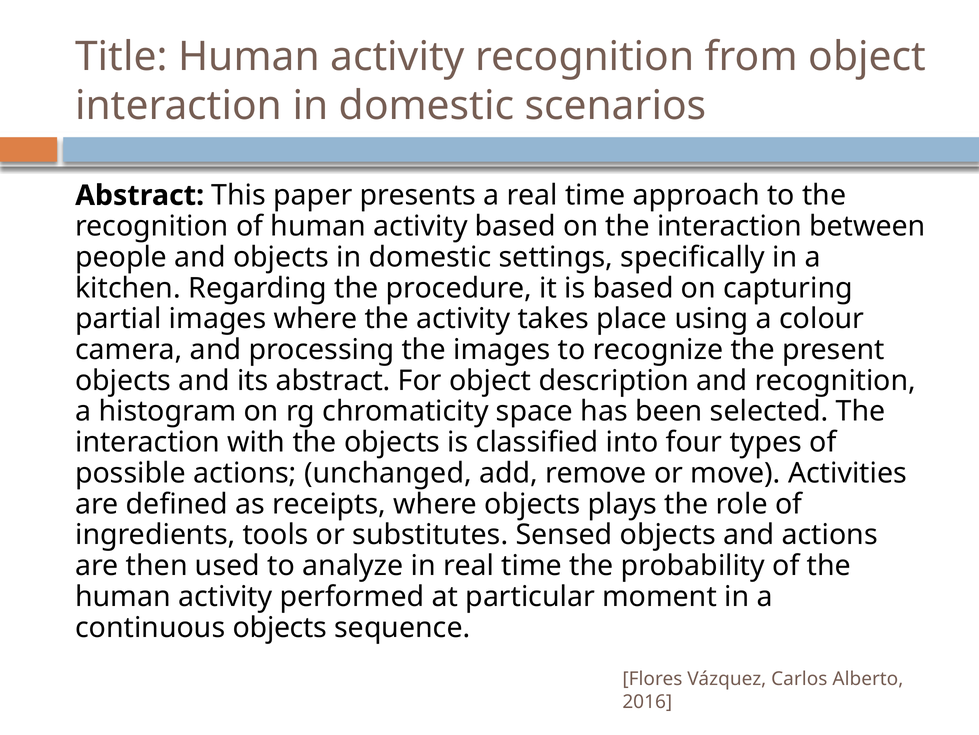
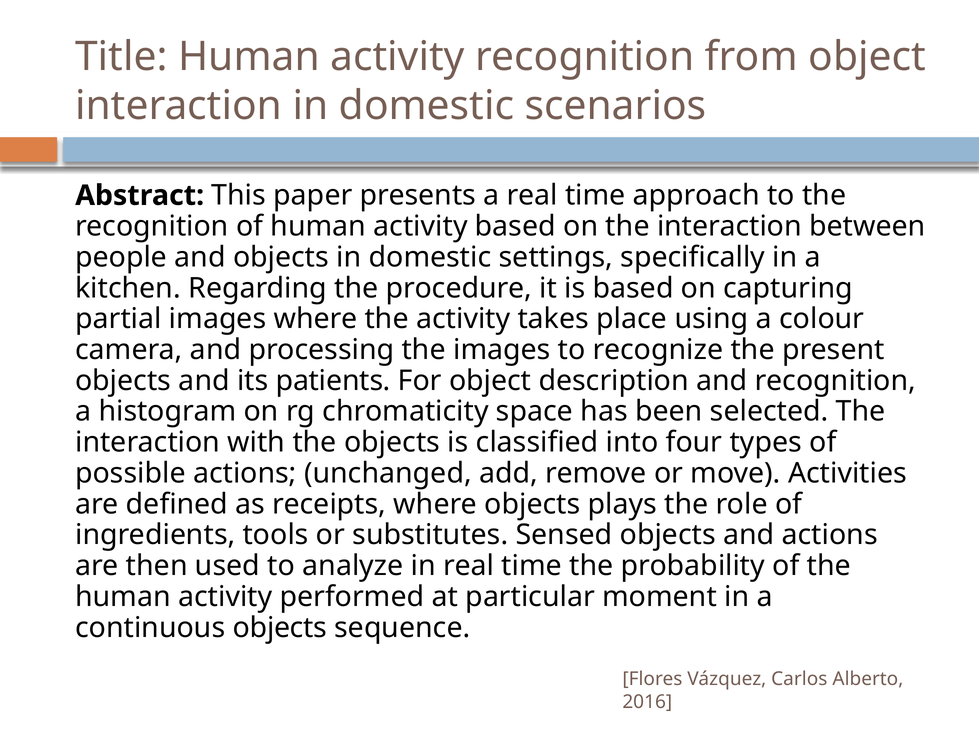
its abstract: abstract -> patients (333, 380)
